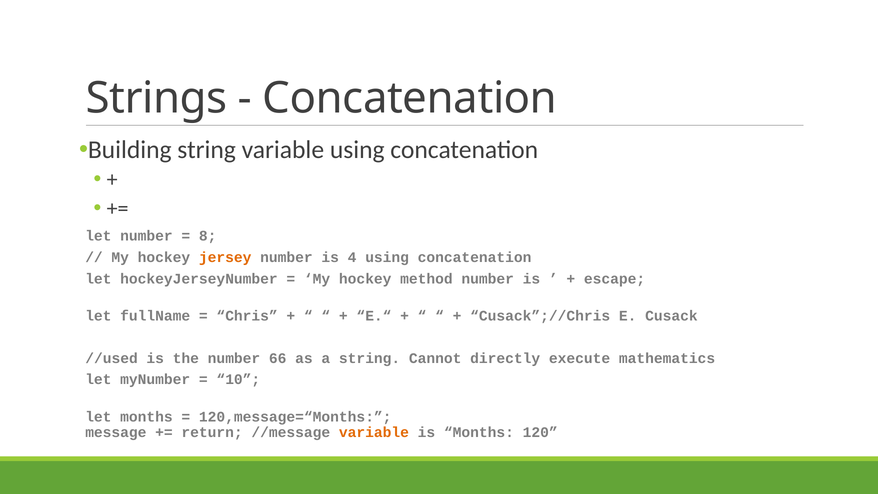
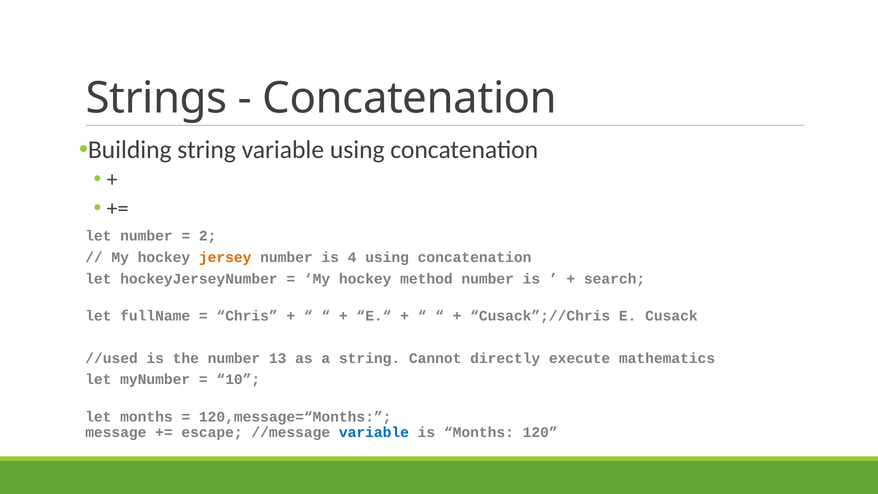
8: 8 -> 2 (208, 236)
escape: escape -> search (615, 279)
66: 66 -> 13 (278, 358)
return: return -> escape (212, 432)
variable colour: orange -> blue (374, 432)
